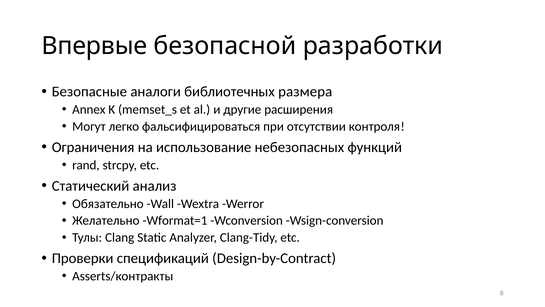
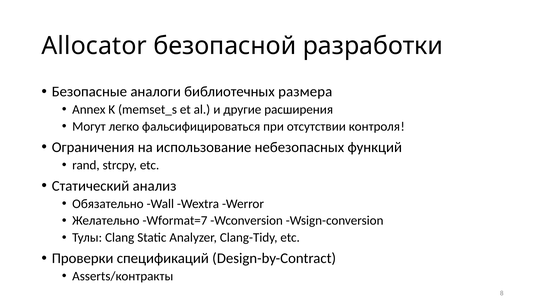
Впервые: Впервые -> Allocator (94, 46)
Wformat=1: Wformat=1 -> Wformat=7 (175, 220)
